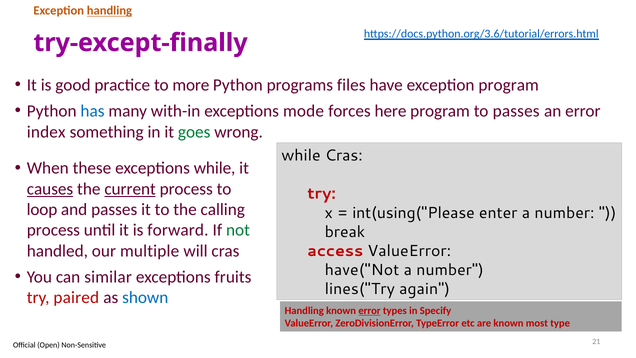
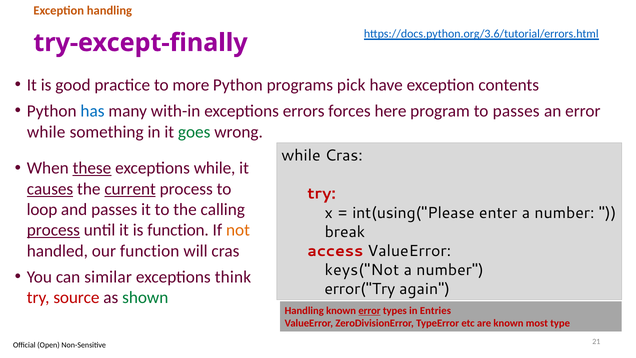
handling underline: present -> none (109, 11)
files: files -> pick (351, 85)
exception program: program -> contents (509, 85)
mode: mode -> errors (304, 111)
index: index -> while (46, 132)
these underline: none -> present (92, 168)
process underline: none -> present (53, 230)
is forward: forward -> function (178, 230)
not colour: green -> orange (238, 230)
our multiple: multiple -> function (150, 251)
have("Not: have("Not -> keys("Not (362, 270)
fruits: fruits -> think (233, 277)
lines("Try: lines("Try -> error("Try (360, 289)
paired: paired -> source (76, 297)
shown colour: blue -> green (145, 297)
Specify: Specify -> Entries (435, 310)
